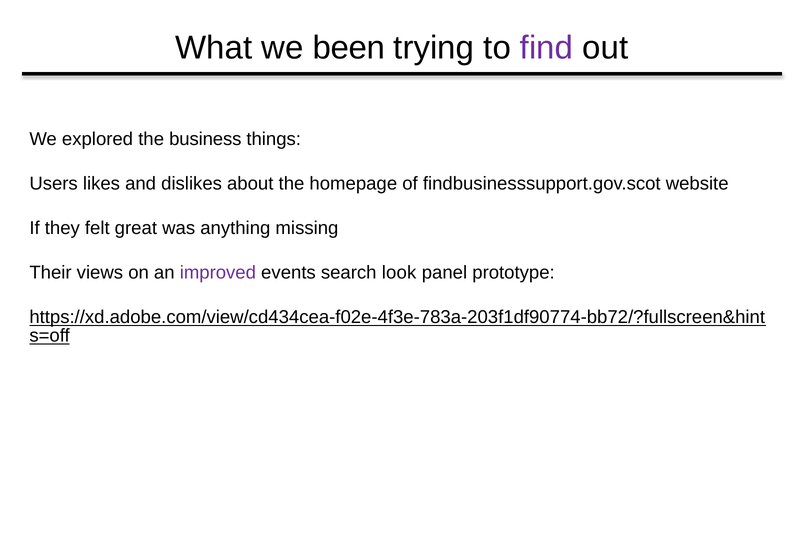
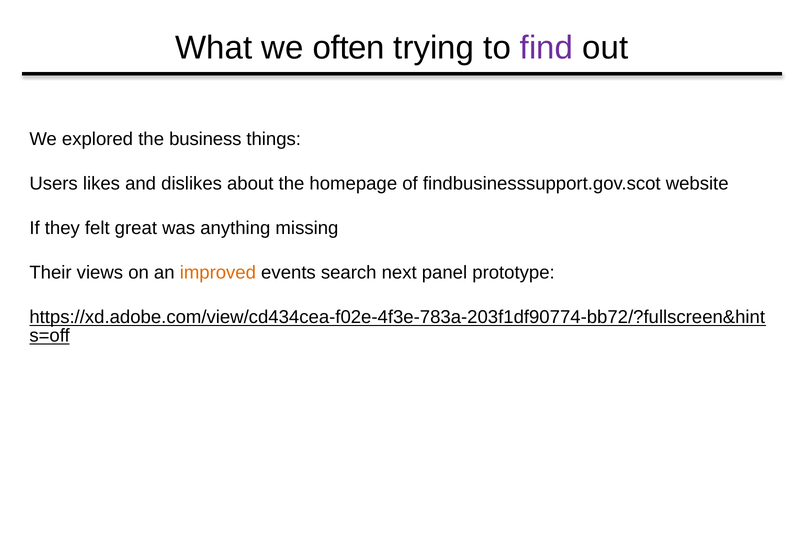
been: been -> often (349, 48)
improved colour: purple -> orange (218, 273)
look: look -> next (399, 273)
